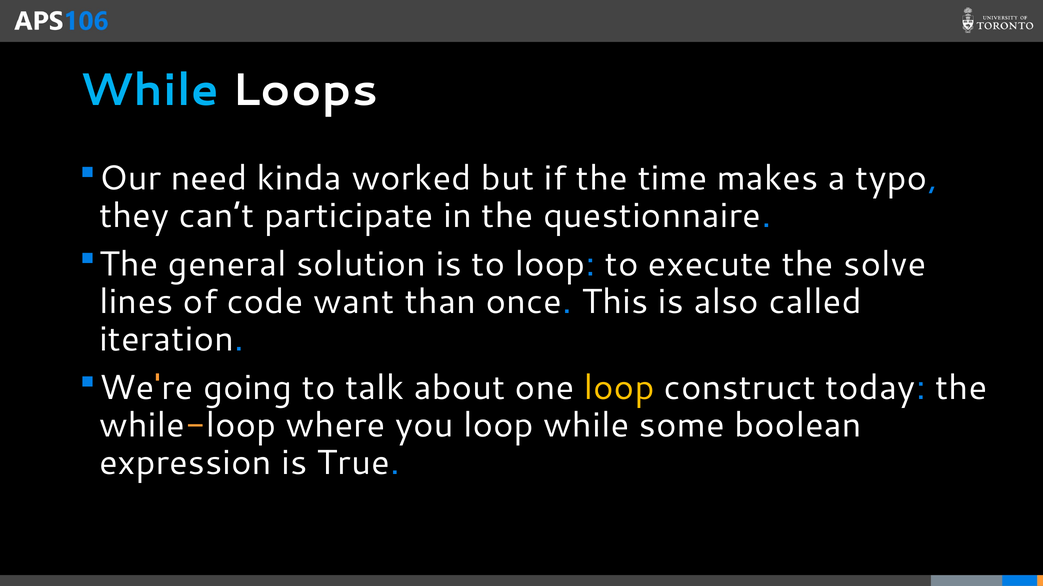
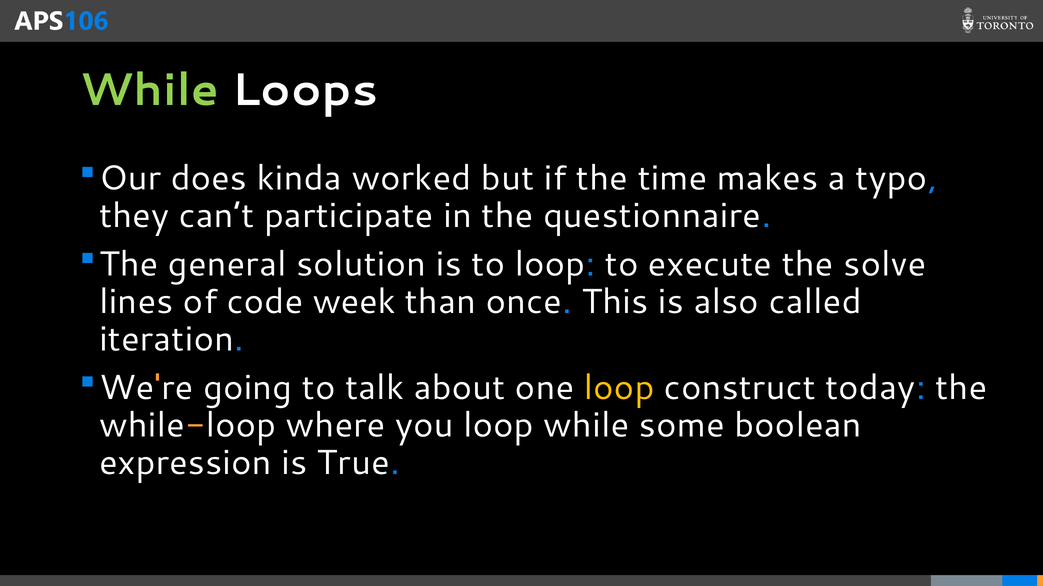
While colour: light blue -> light green (149, 90)
need: need -> does (209, 179)
want: want -> week (354, 302)
